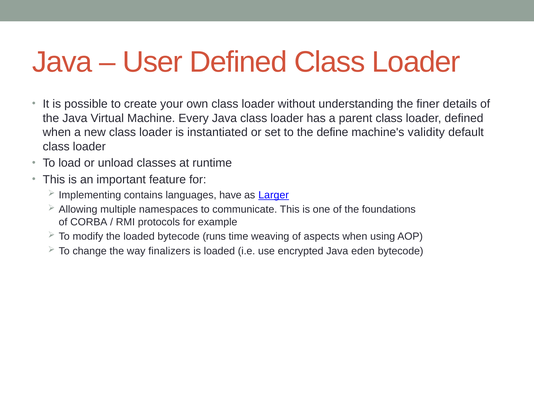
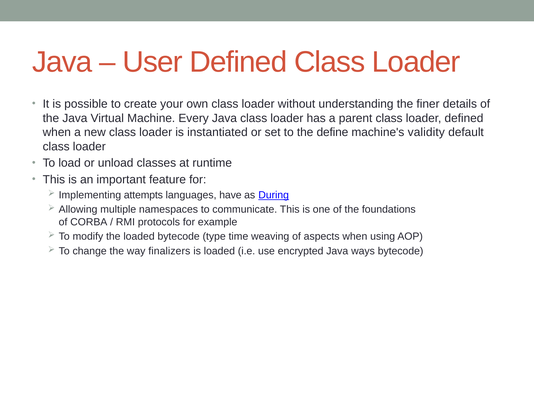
contains: contains -> attempts (143, 195)
Larger: Larger -> During (274, 195)
runs: runs -> type (214, 237)
eden: eden -> ways (363, 251)
